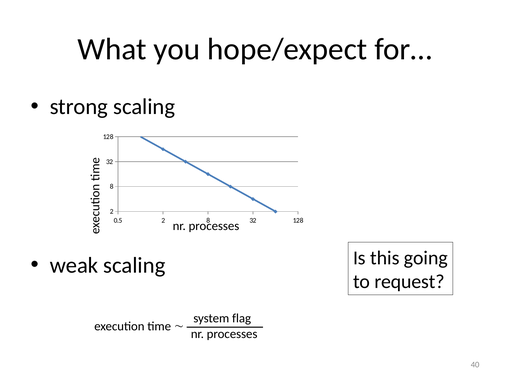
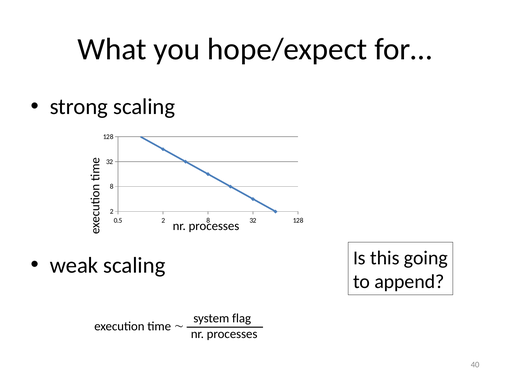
request: request -> append (409, 282)
